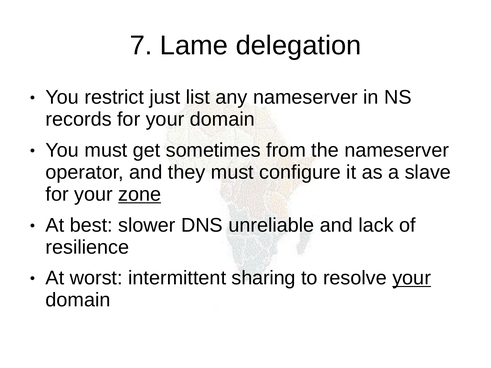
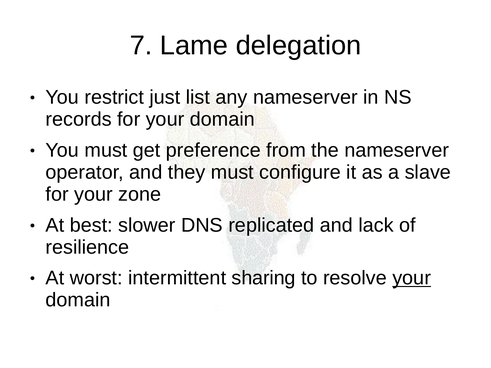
sometimes: sometimes -> preference (213, 150)
zone underline: present -> none (140, 195)
unreliable: unreliable -> replicated (271, 225)
